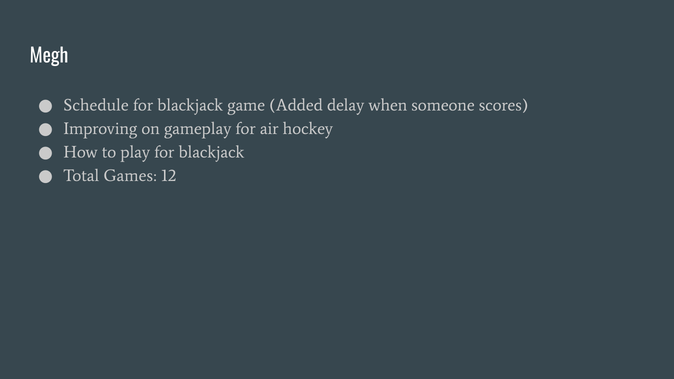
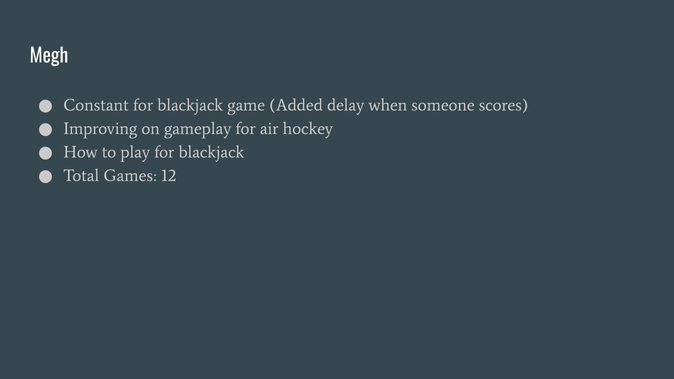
Schedule: Schedule -> Constant (96, 105)
